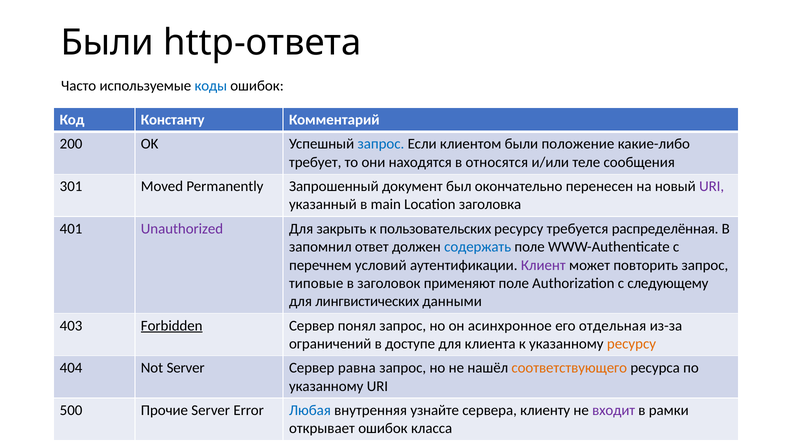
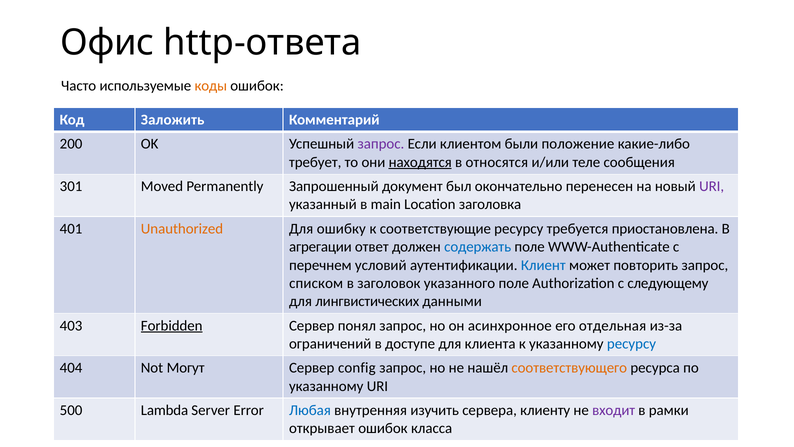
Были: Были -> Офис (107, 43)
коды colour: blue -> orange (211, 86)
Константу: Константу -> Заложить (173, 120)
запрос colour: blue -> purple (381, 144)
находятся underline: none -> present (420, 162)
Unauthorized colour: purple -> orange (182, 229)
закрыть: закрыть -> ошибку (341, 229)
пользовательских: пользовательских -> соответствующие (435, 229)
распределённая: распределённая -> приостановлена (665, 229)
запомнил: запомнил -> агрегации (320, 247)
Клиент colour: purple -> blue (543, 265)
типовые: типовые -> списком (316, 283)
применяют: применяют -> указанного (460, 283)
ресурсу colour: orange -> blue (631, 344)
Not Server: Server -> Могут (186, 368)
равна: равна -> config (357, 368)
Прочие: Прочие -> Lambda (164, 410)
узнайте: узнайте -> изучить (435, 410)
